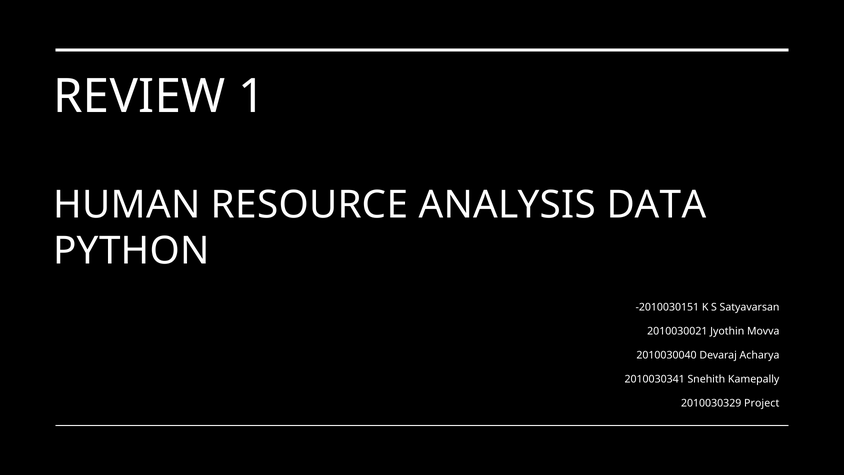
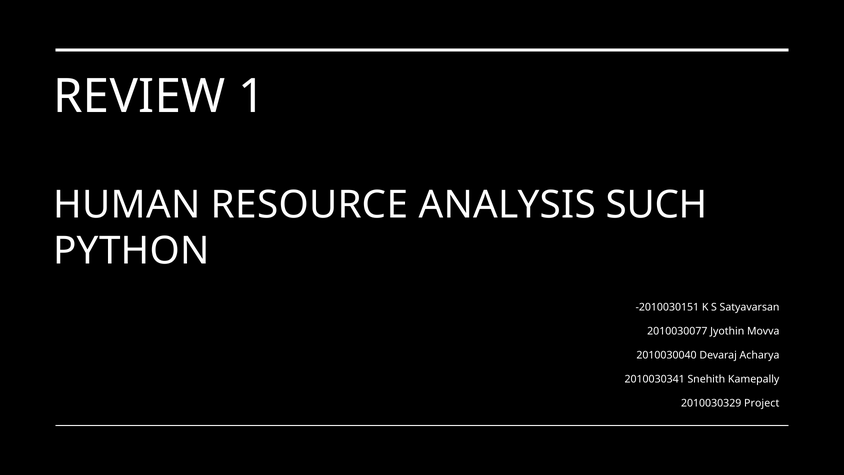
DATA: DATA -> SUCH (657, 205)
2010030021: 2010030021 -> 2010030077 (677, 331)
